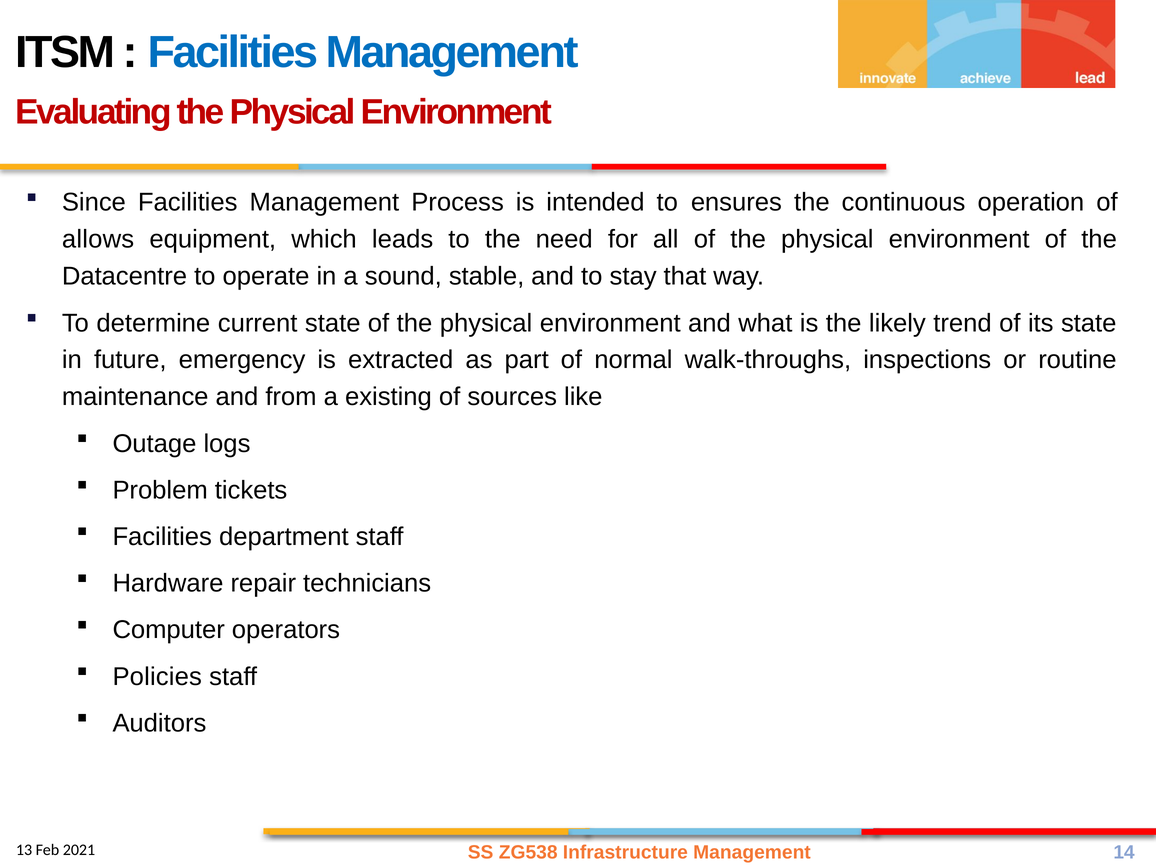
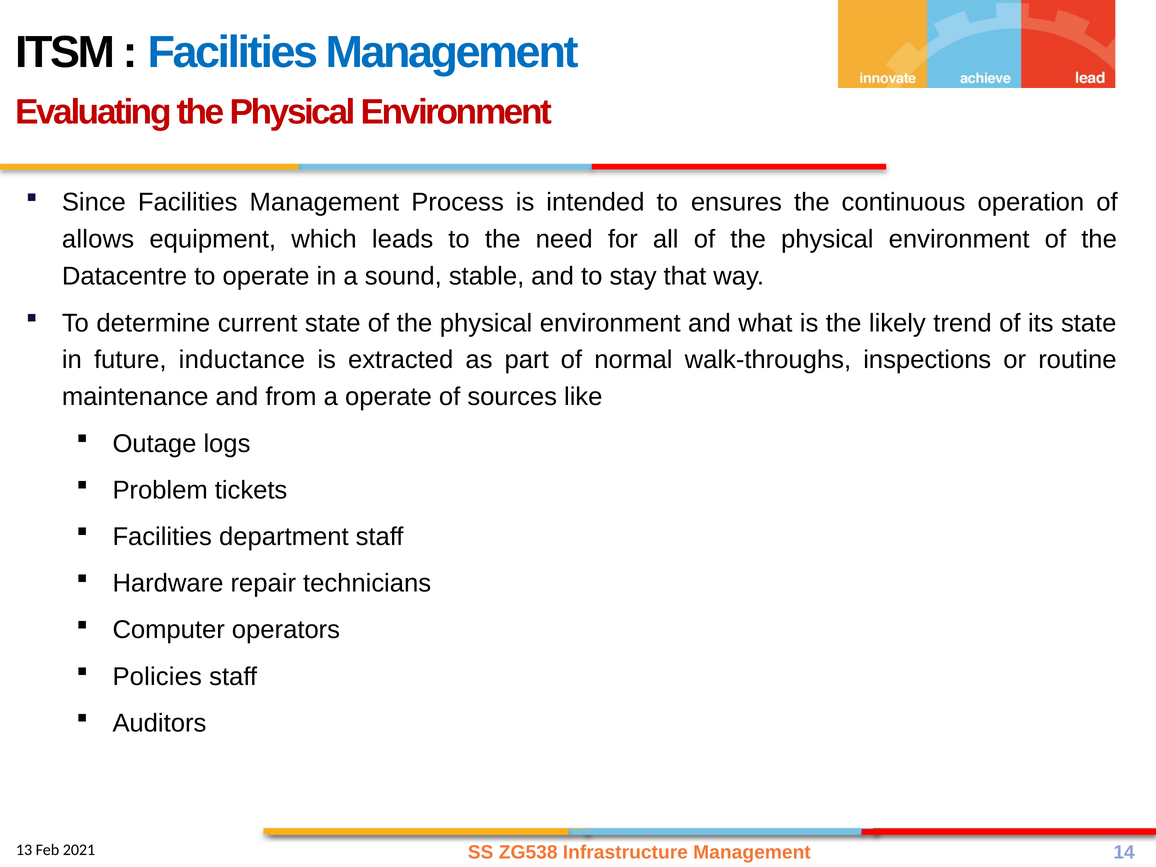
emergency: emergency -> inductance (242, 360)
a existing: existing -> operate (388, 397)
